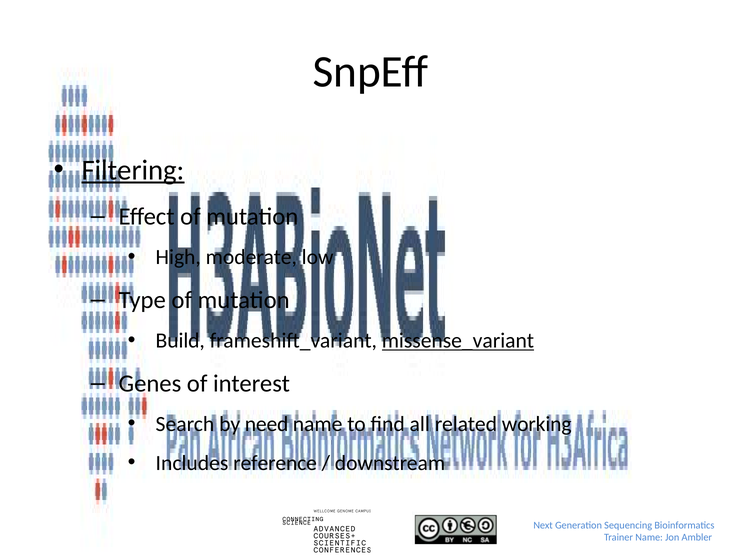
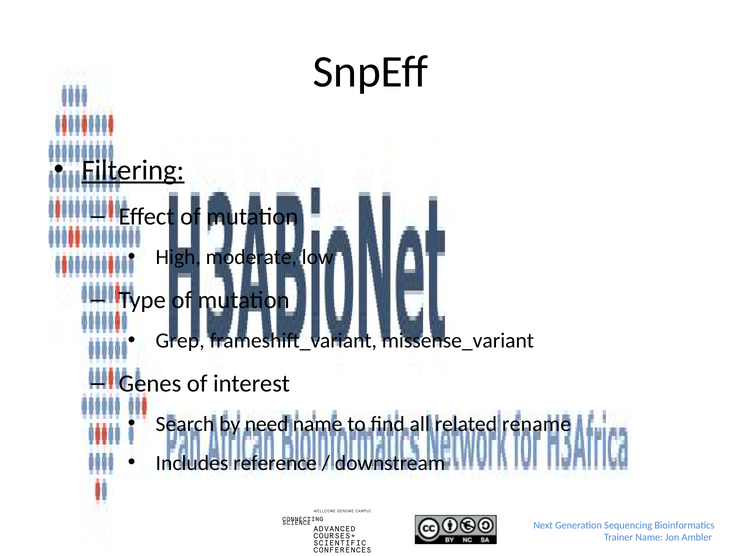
Build: Build -> Grep (180, 341)
missense_variant underline: present -> none (458, 341)
working: working -> rename (537, 424)
